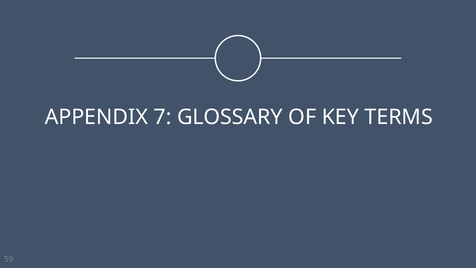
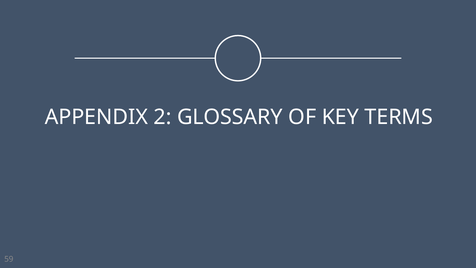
7: 7 -> 2 (163, 117)
